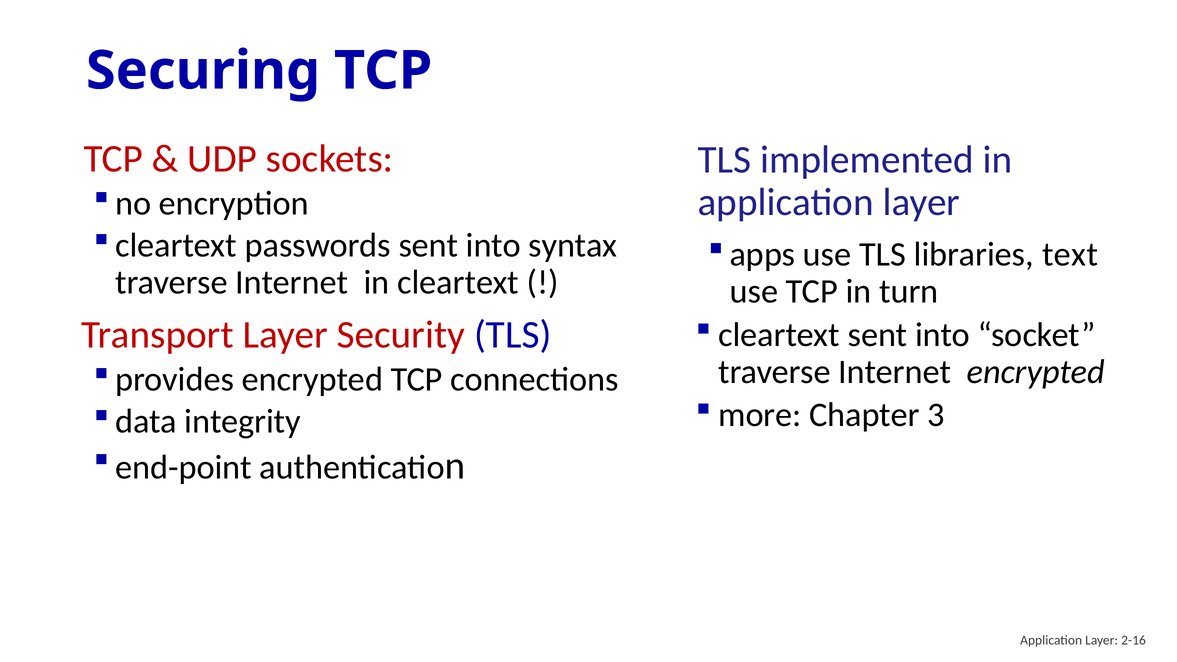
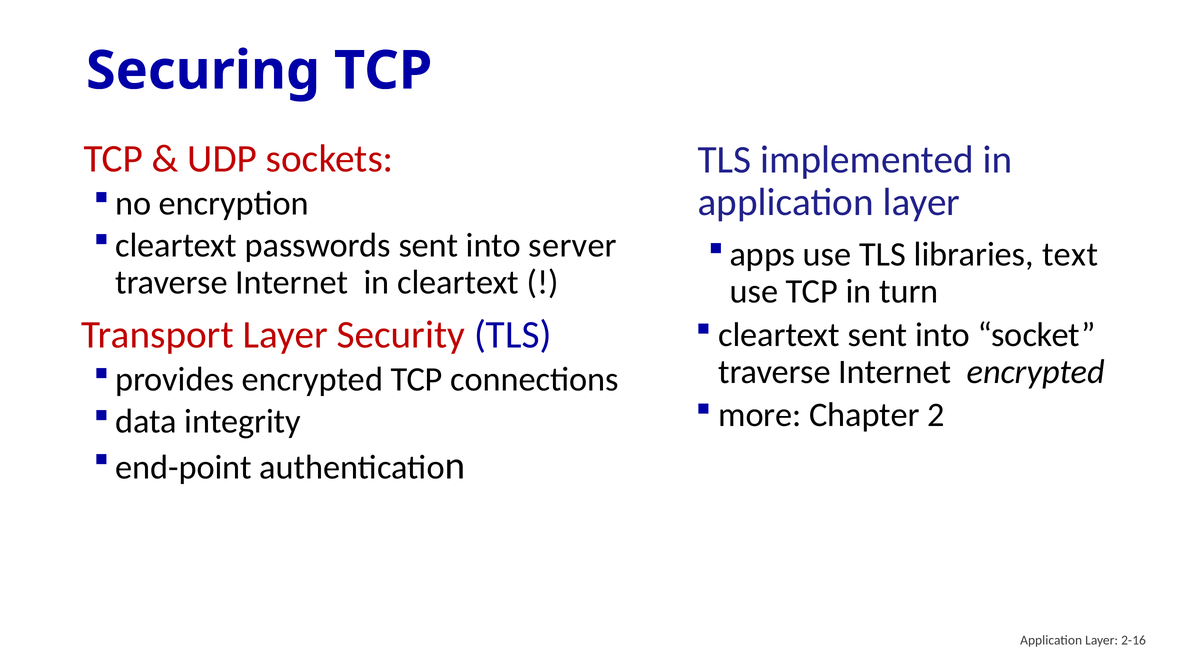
syntax: syntax -> server (573, 246)
3: 3 -> 2 (936, 415)
